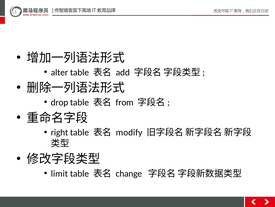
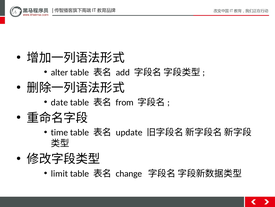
drop: drop -> date (59, 102)
right: right -> time (59, 132)
modify: modify -> update (129, 132)
